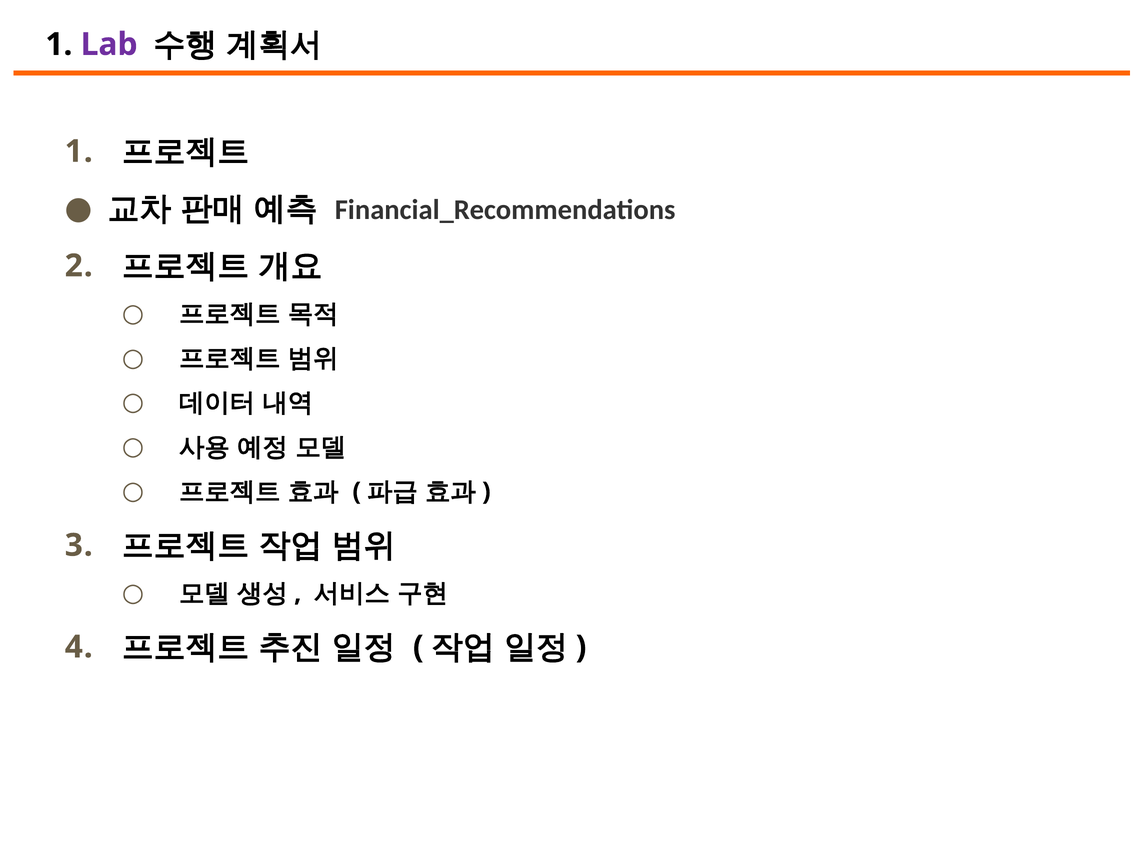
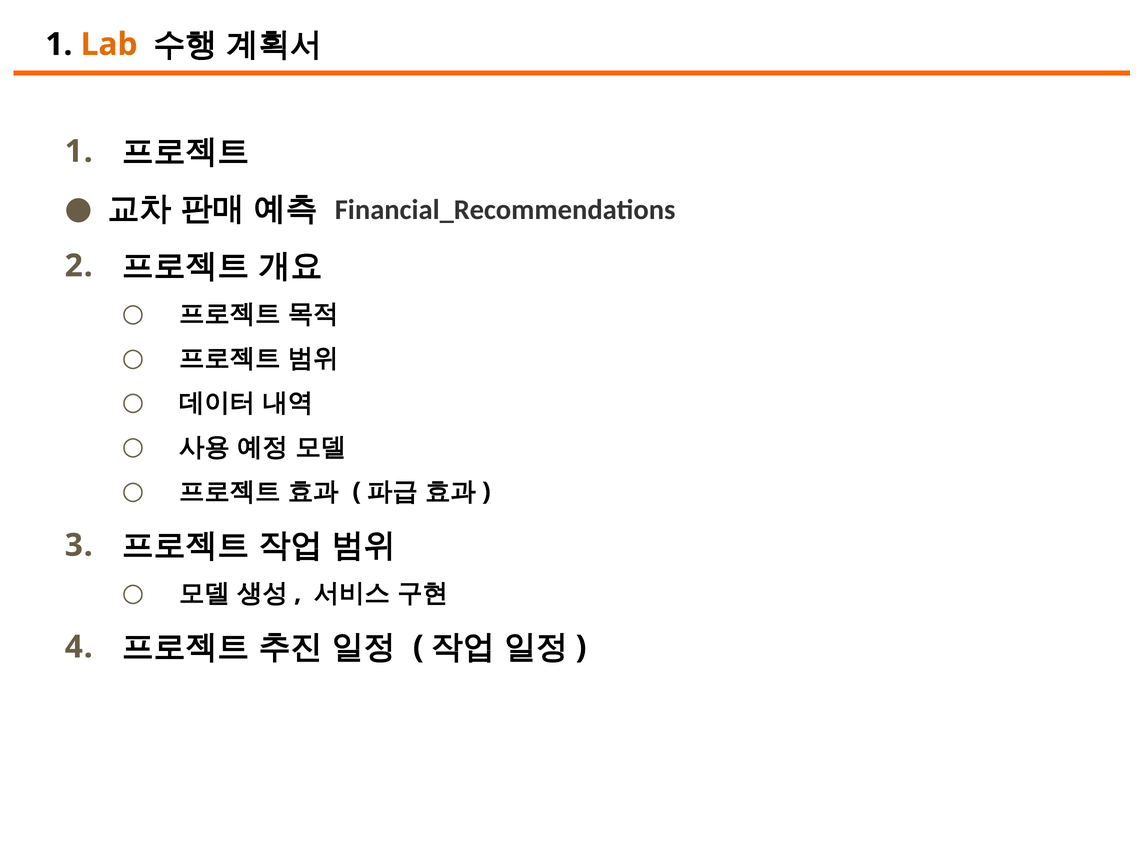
Lab colour: purple -> orange (109, 44)
